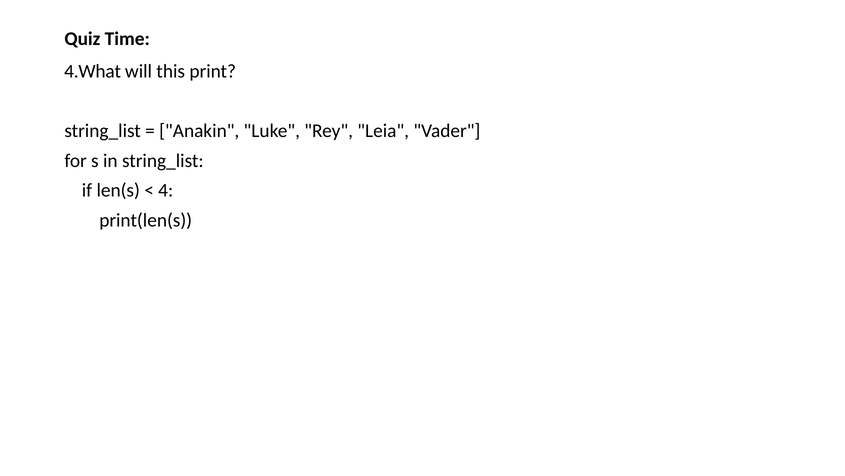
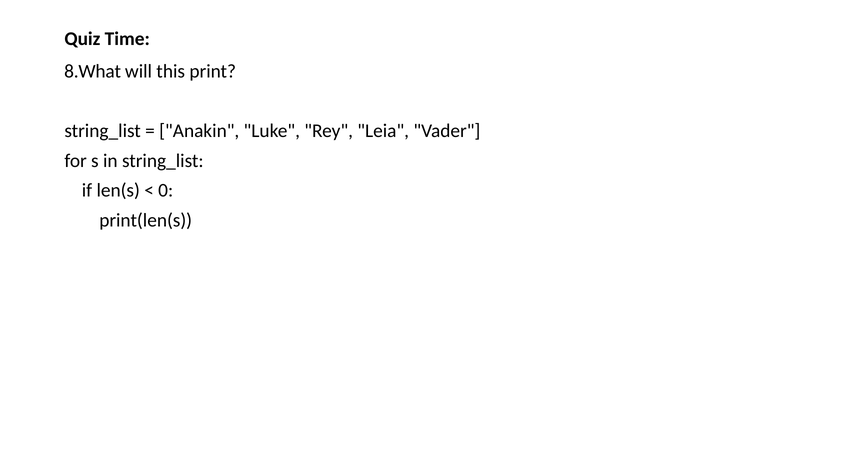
4.What: 4.What -> 8.What (93, 71)
4: 4 -> 0 (166, 190)
